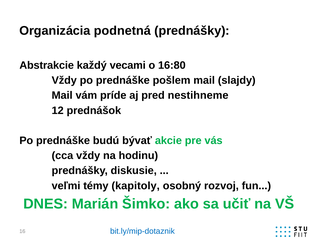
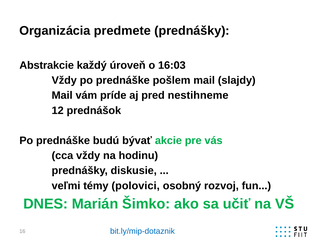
podnetná: podnetná -> predmete (122, 31)
vecami: vecami -> úroveň (128, 65)
16:80: 16:80 -> 16:03 (172, 65)
kapitoly: kapitoly -> polovici (136, 186)
